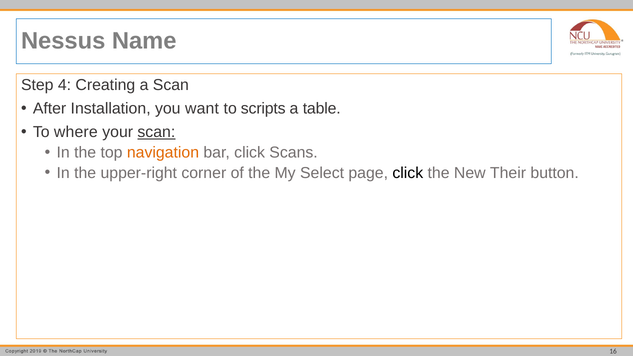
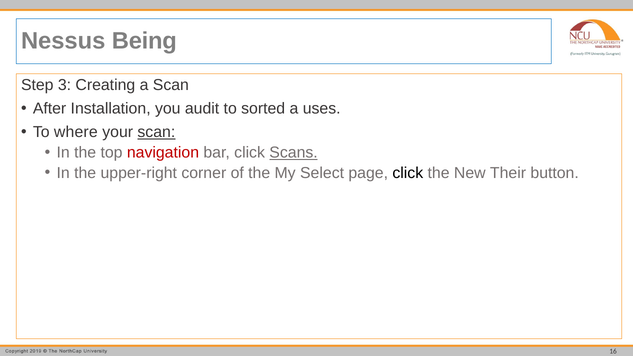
Name: Name -> Being (144, 41)
4: 4 -> 3 (64, 85)
want: want -> audit (202, 109)
scripts: scripts -> sorted (263, 109)
table: table -> uses (322, 109)
navigation colour: orange -> red (163, 153)
Scans underline: none -> present (294, 153)
